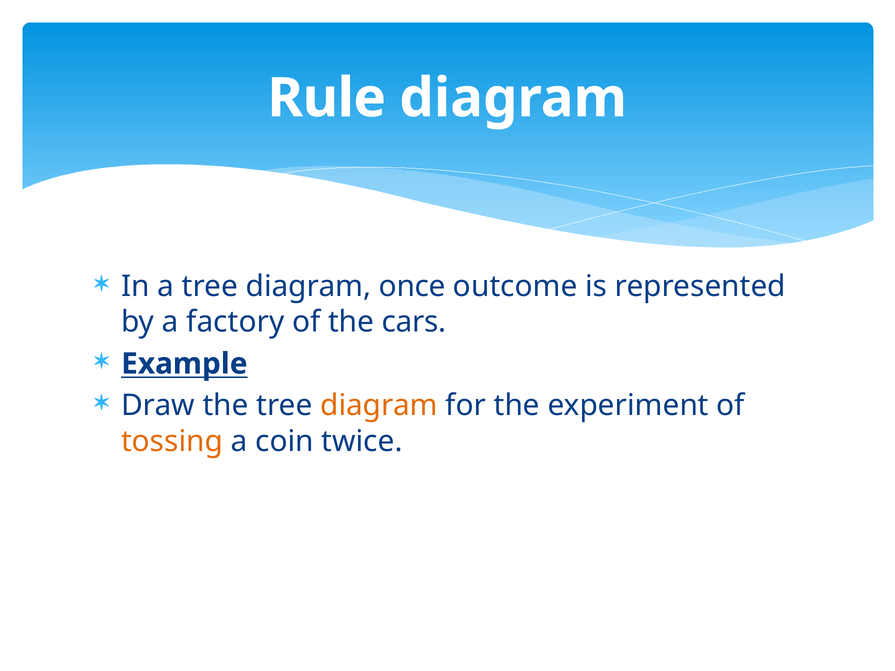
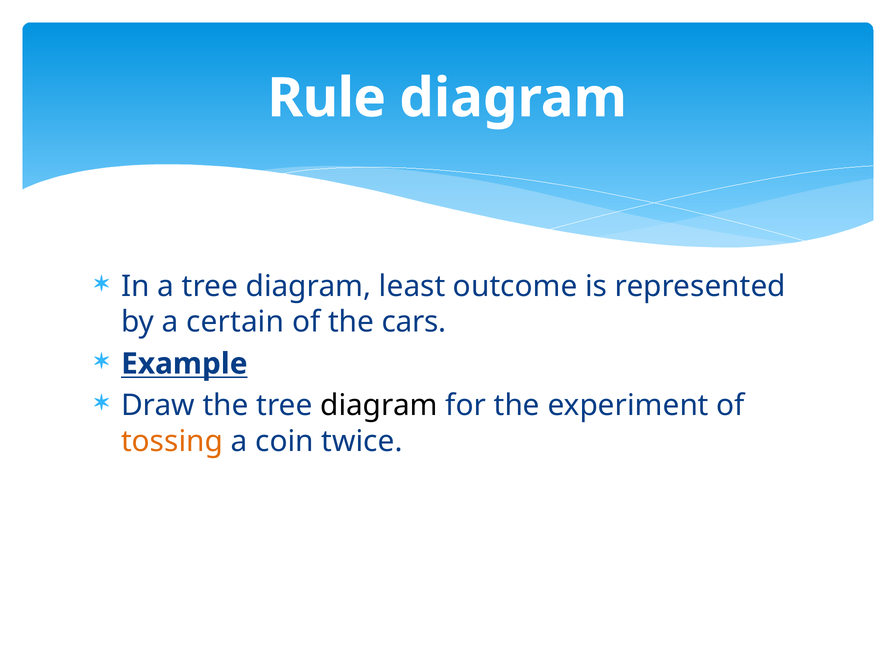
once: once -> least (412, 286)
factory: factory -> certain (235, 322)
diagram colour: orange -> black (379, 406)
